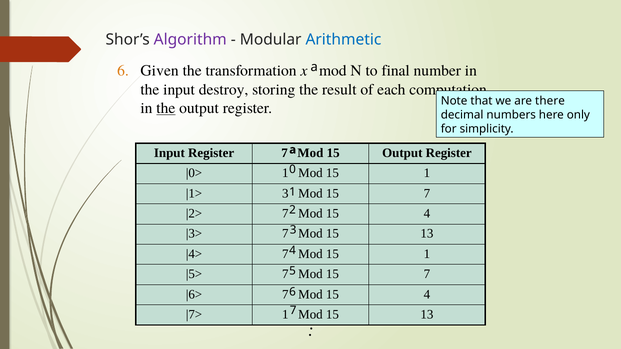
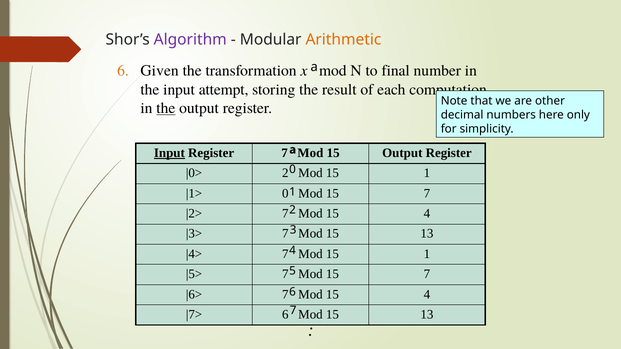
Arithmetic colour: blue -> orange (343, 40)
destroy: destroy -> attempt (224, 90)
there: there -> other (550, 101)
Input underline: none -> present (169, 153)
1: 1 -> 2 (285, 173)
3: 3 -> 0 (285, 193)
1: 1 -> 6 (285, 315)
